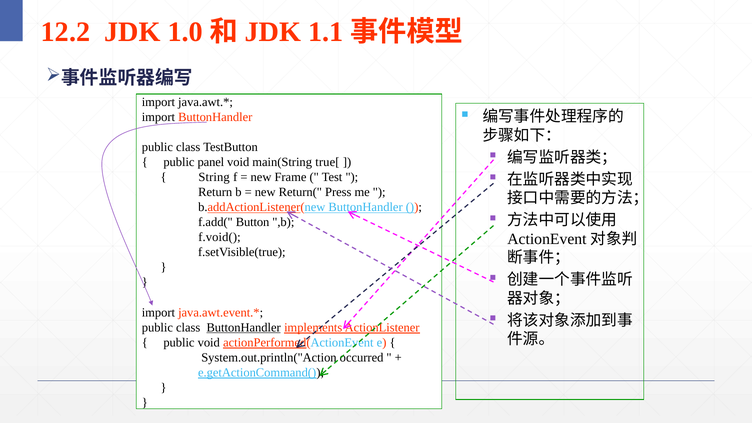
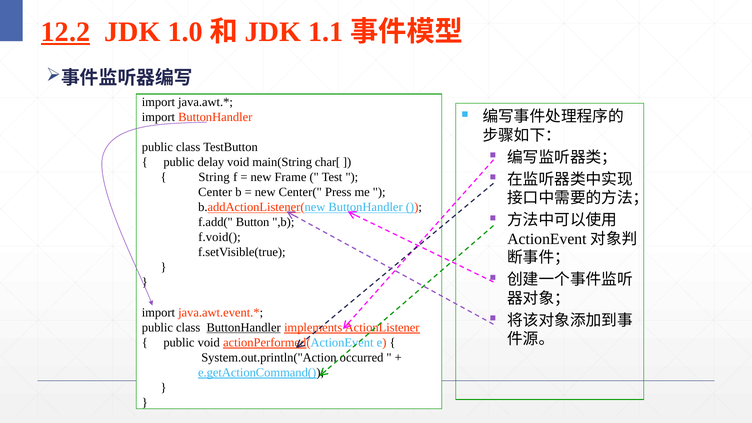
12.2 underline: none -> present (65, 32)
panel: panel -> delay (211, 162)
true[: true[ -> char[ (328, 162)
Return: Return -> Center (215, 192)
Return(: Return( -> Center( (300, 192)
